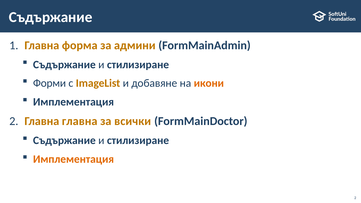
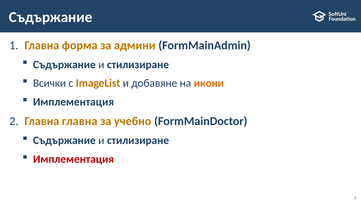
Форми: Форми -> Всички (50, 83)
всички: всички -> учебно (133, 121)
Имплементация colour: orange -> red (74, 159)
